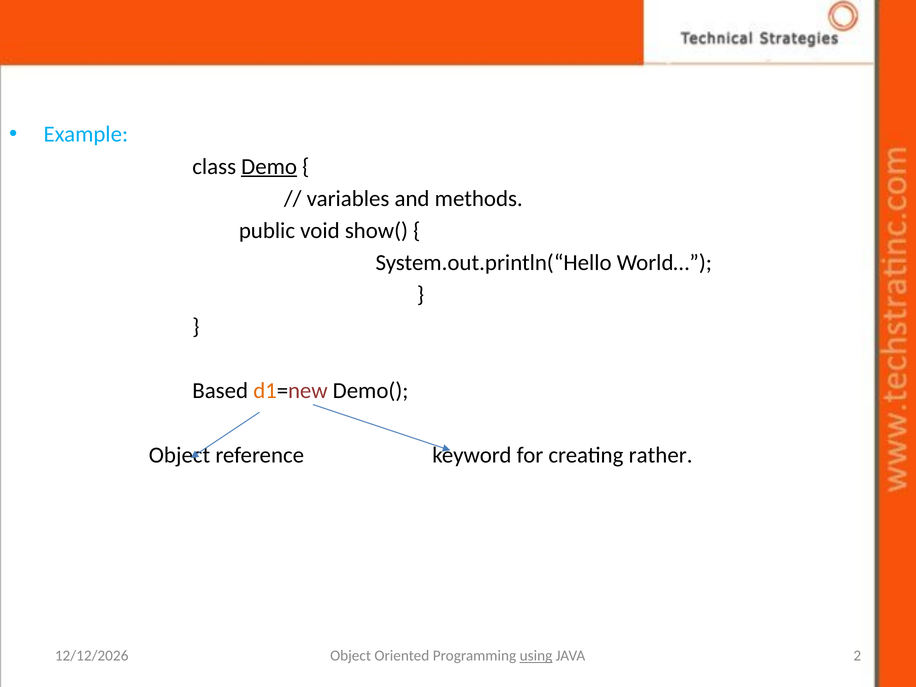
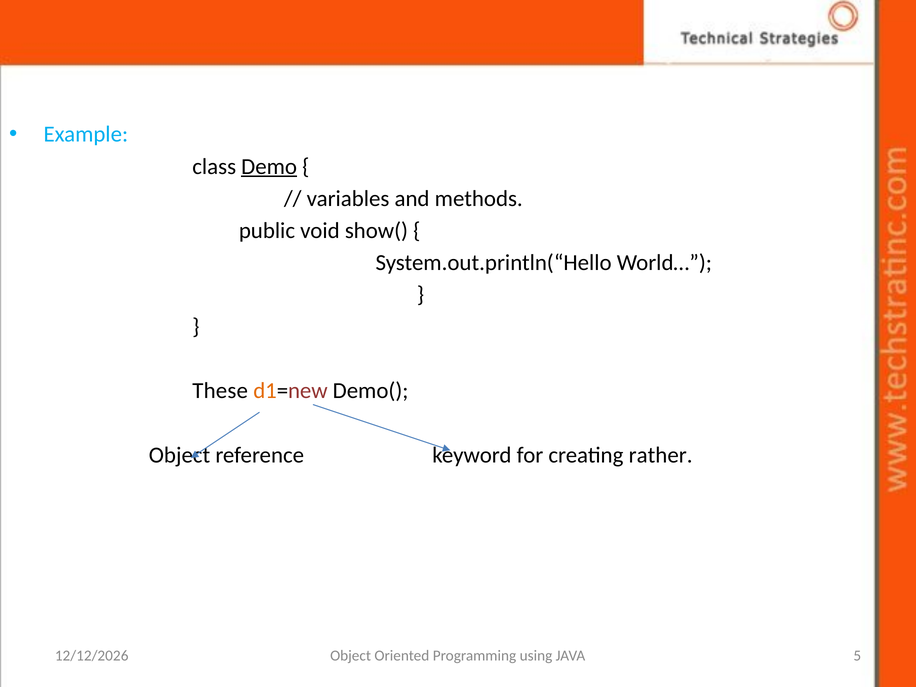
Based: Based -> These (220, 391)
using underline: present -> none (536, 656)
2: 2 -> 5 (857, 656)
